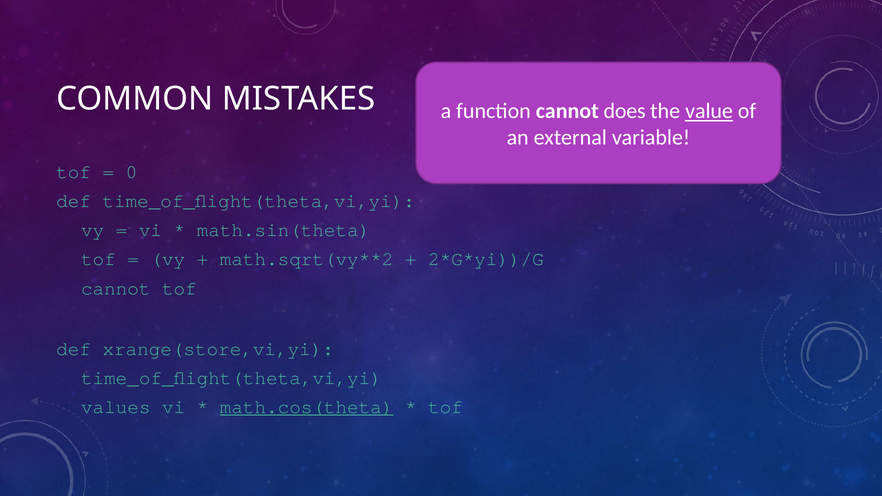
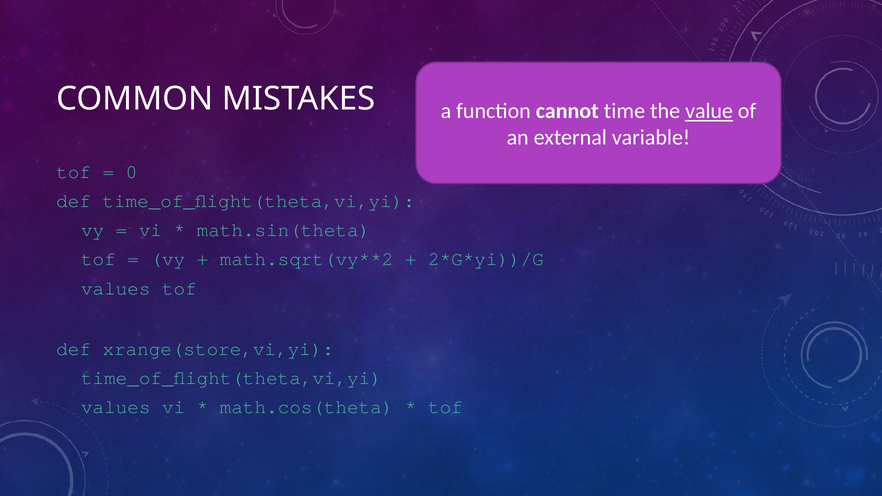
does: does -> time (624, 111)
cannot: cannot -> values (116, 288)
math.cos(theta underline: present -> none (307, 407)
